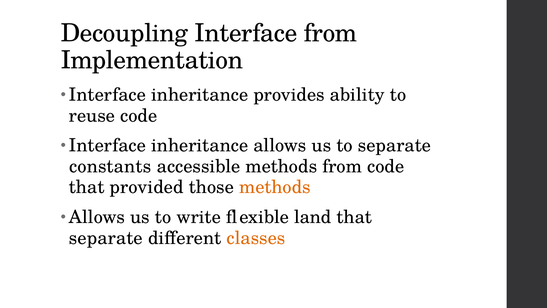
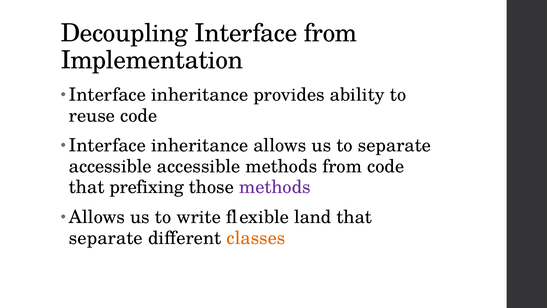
constants: constants -> accessible (110, 166)
provided: provided -> prefixing (147, 187)
methods colour: orange -> purple (275, 187)
